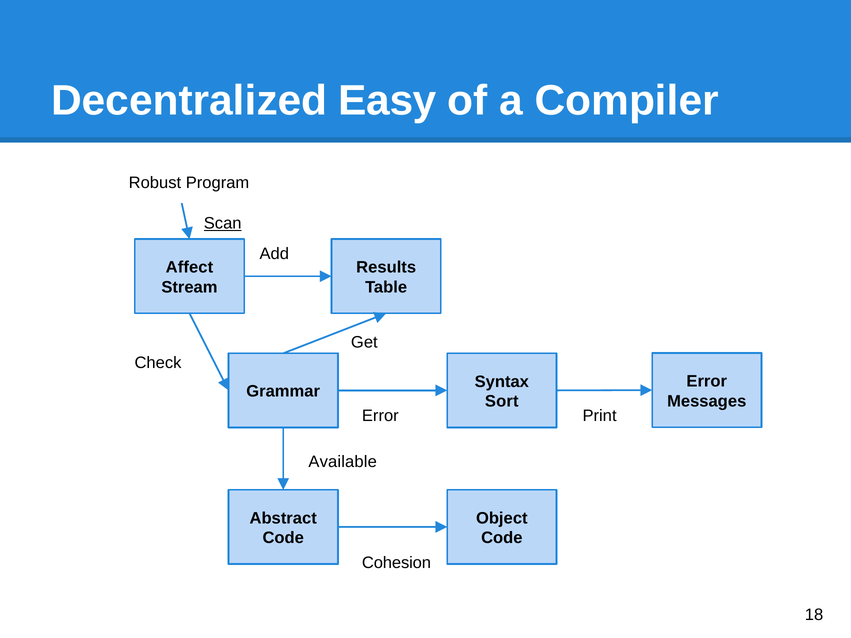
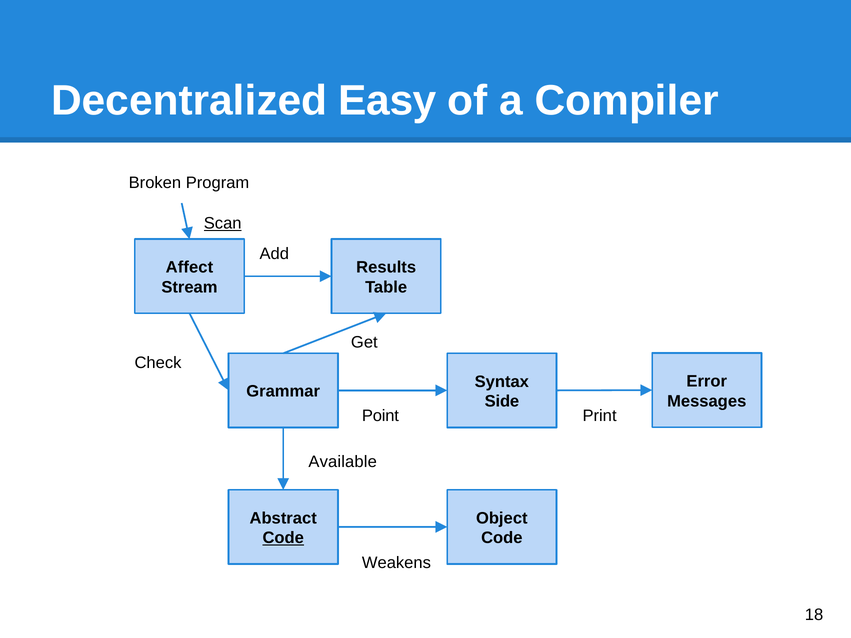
Robust: Robust -> Broken (155, 183)
Sort: Sort -> Side (502, 402)
Error: Error -> Point (380, 416)
Code underline: none -> present (283, 538)
Cohesion: Cohesion -> Weakens (396, 563)
